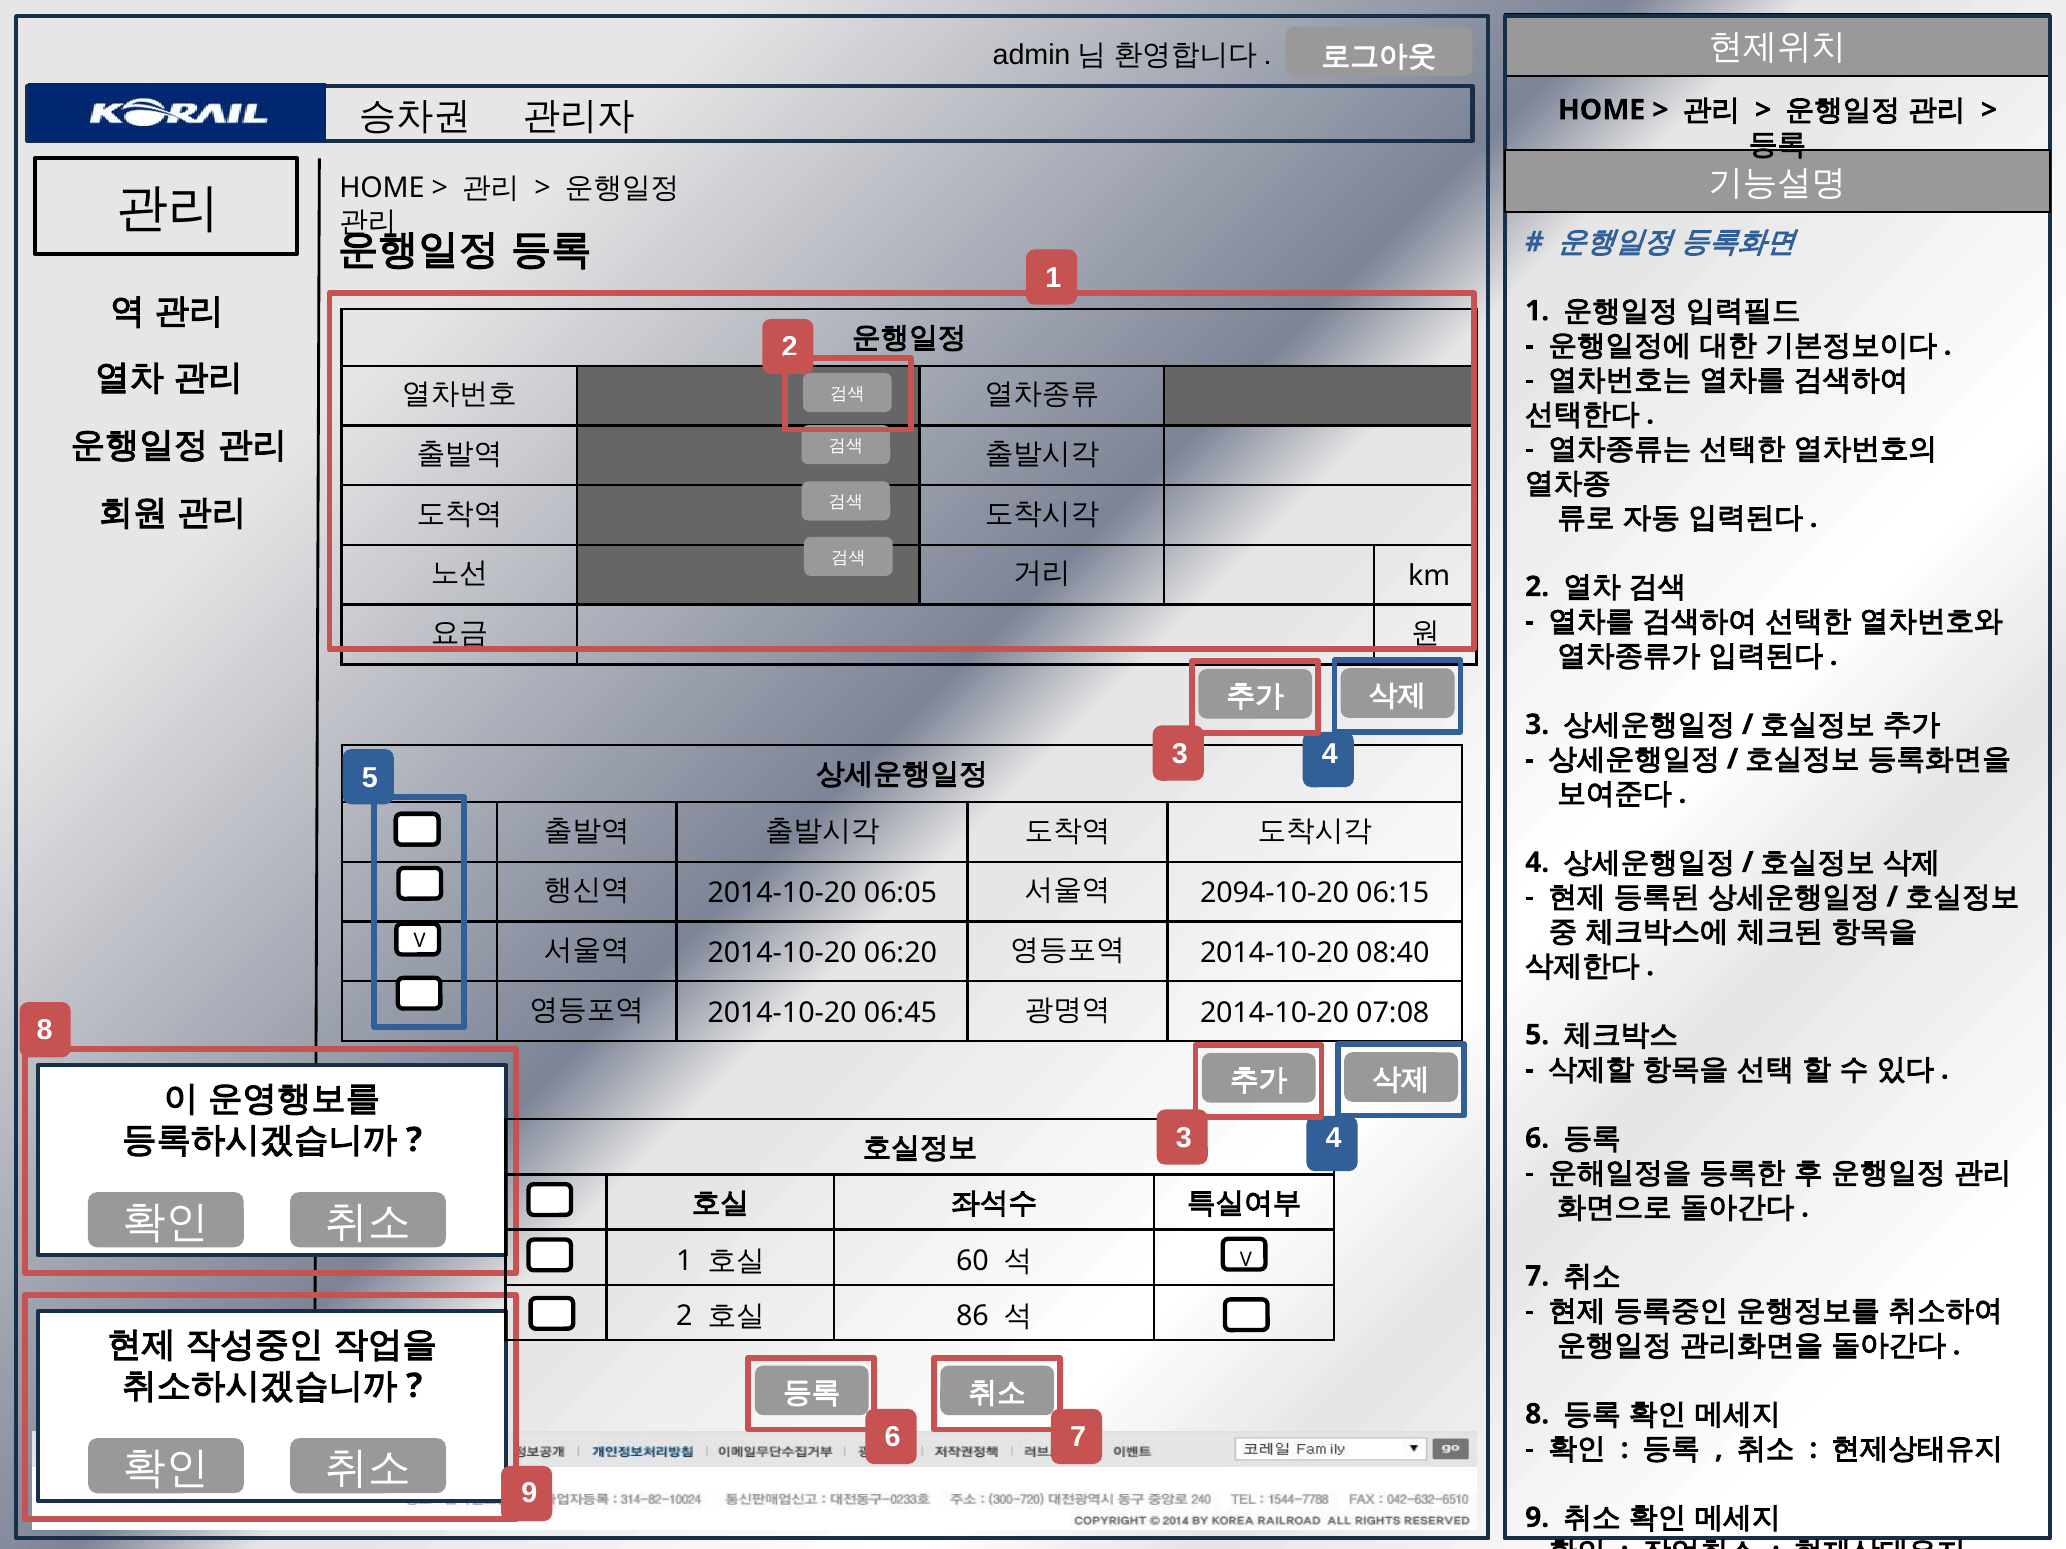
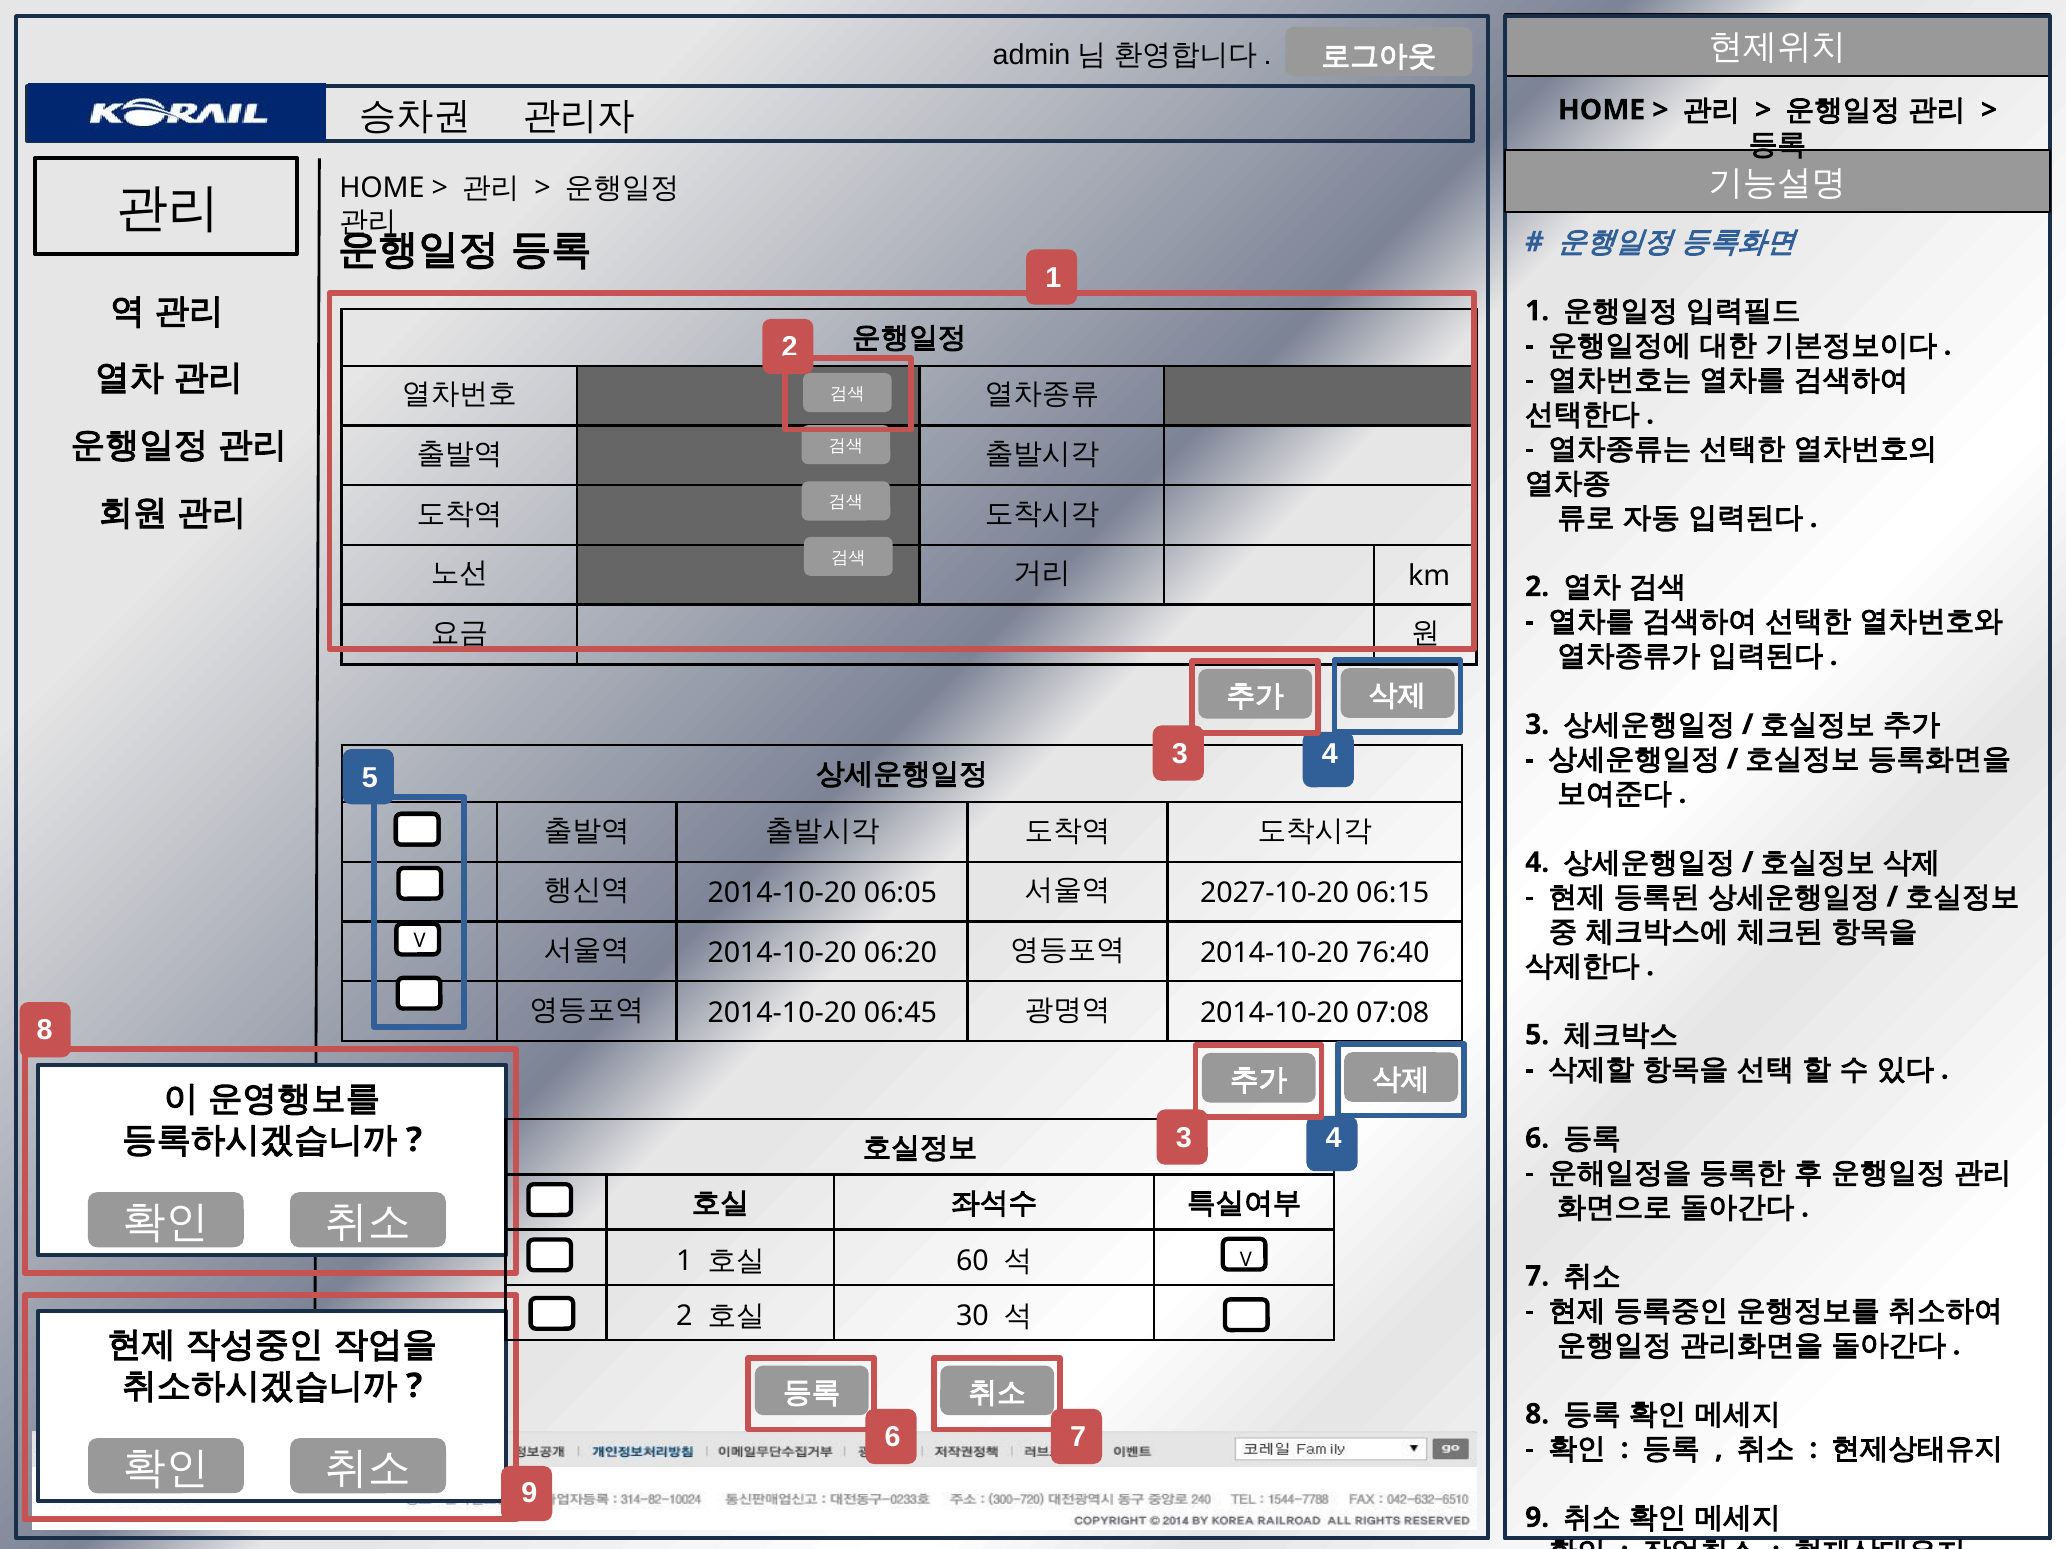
2094-10-20: 2094-10-20 -> 2027-10-20 (1275, 893)
08:40: 08:40 -> 76:40 (1393, 953)
86: 86 -> 30 (972, 1317)
